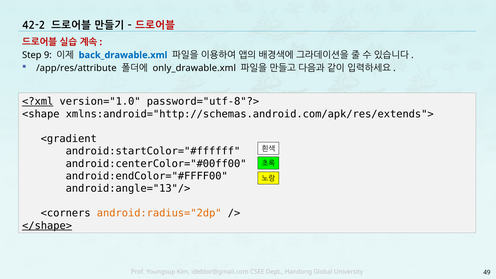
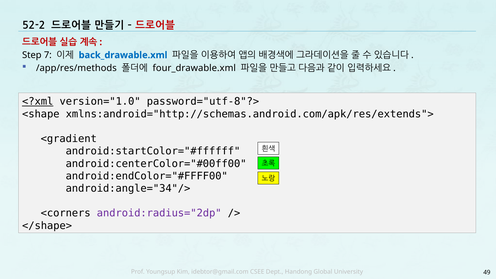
42-2: 42-2 -> 52-2 (34, 25)
9: 9 -> 7 (48, 55)
/app/res/attribute: /app/res/attribute -> /app/res/methods (76, 68)
only_drawable.xml: only_drawable.xml -> four_drawable.xml (194, 68)
android:angle="13"/>: android:angle="13"/> -> android:angle="34"/> (128, 188)
android:radius="2dp colour: orange -> purple (159, 213)
</shape> underline: present -> none (47, 226)
